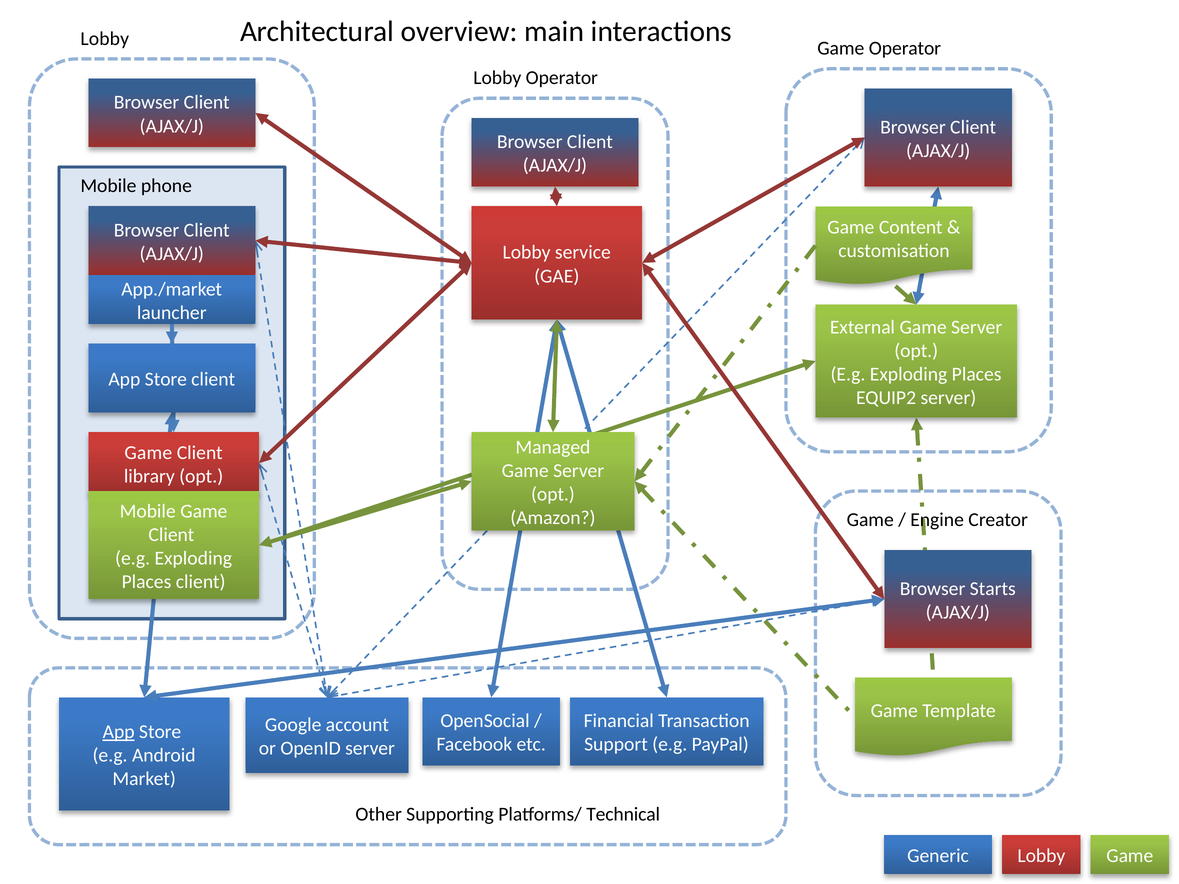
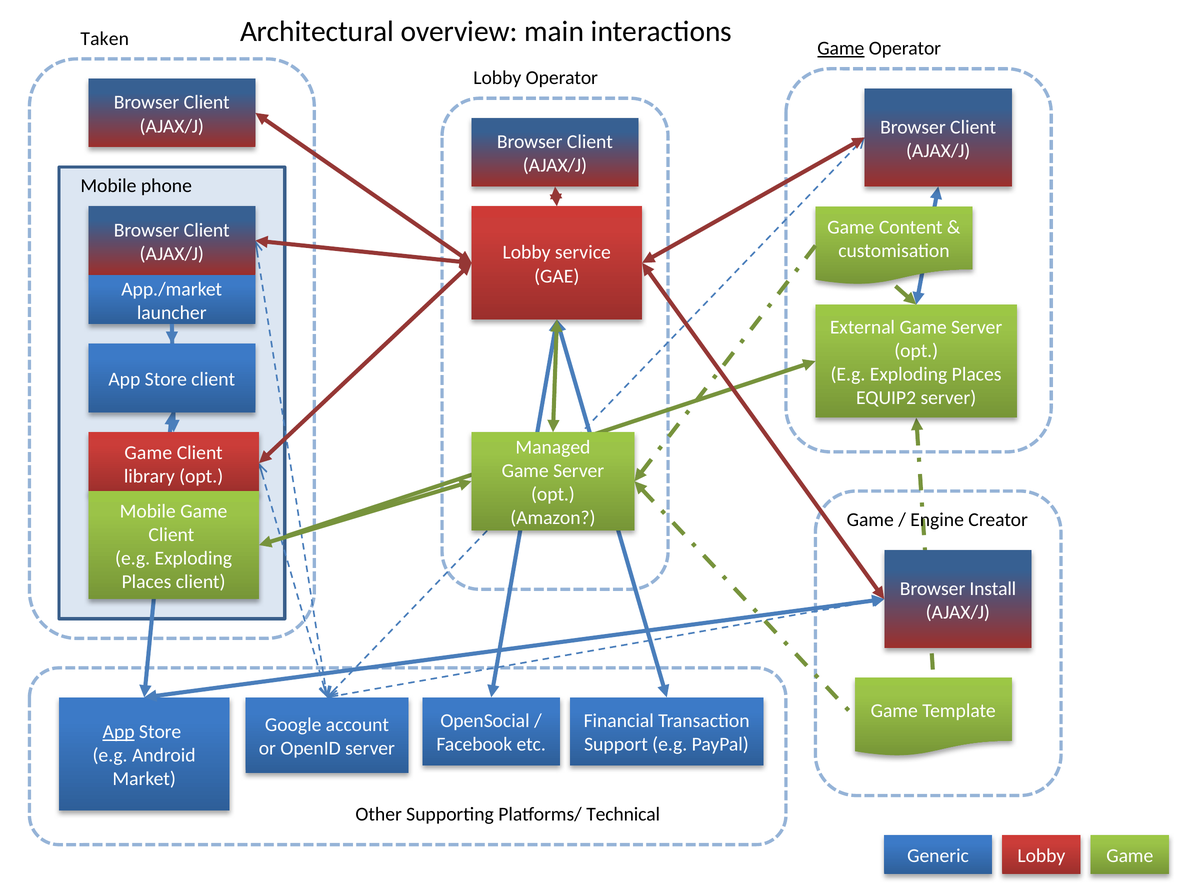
Lobby: Lobby -> Taken (105, 39)
Game underline: none -> present (841, 48)
Starts: Starts -> Install (993, 589)
